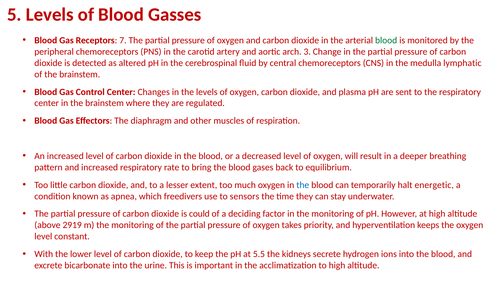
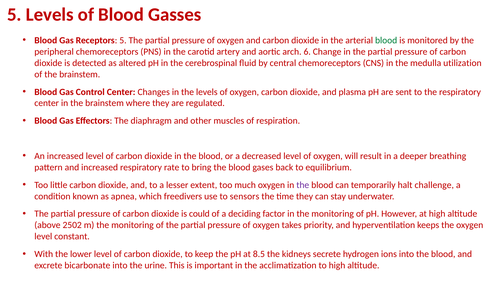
Receptors 7: 7 -> 5 (123, 40)
3: 3 -> 6 (307, 52)
lymphatic: lymphatic -> utilization (462, 63)
the colour: blue -> purple (303, 185)
energetic: energetic -> challenge (434, 185)
2919: 2919 -> 2502 (72, 225)
5.5: 5.5 -> 8.5 (259, 254)
